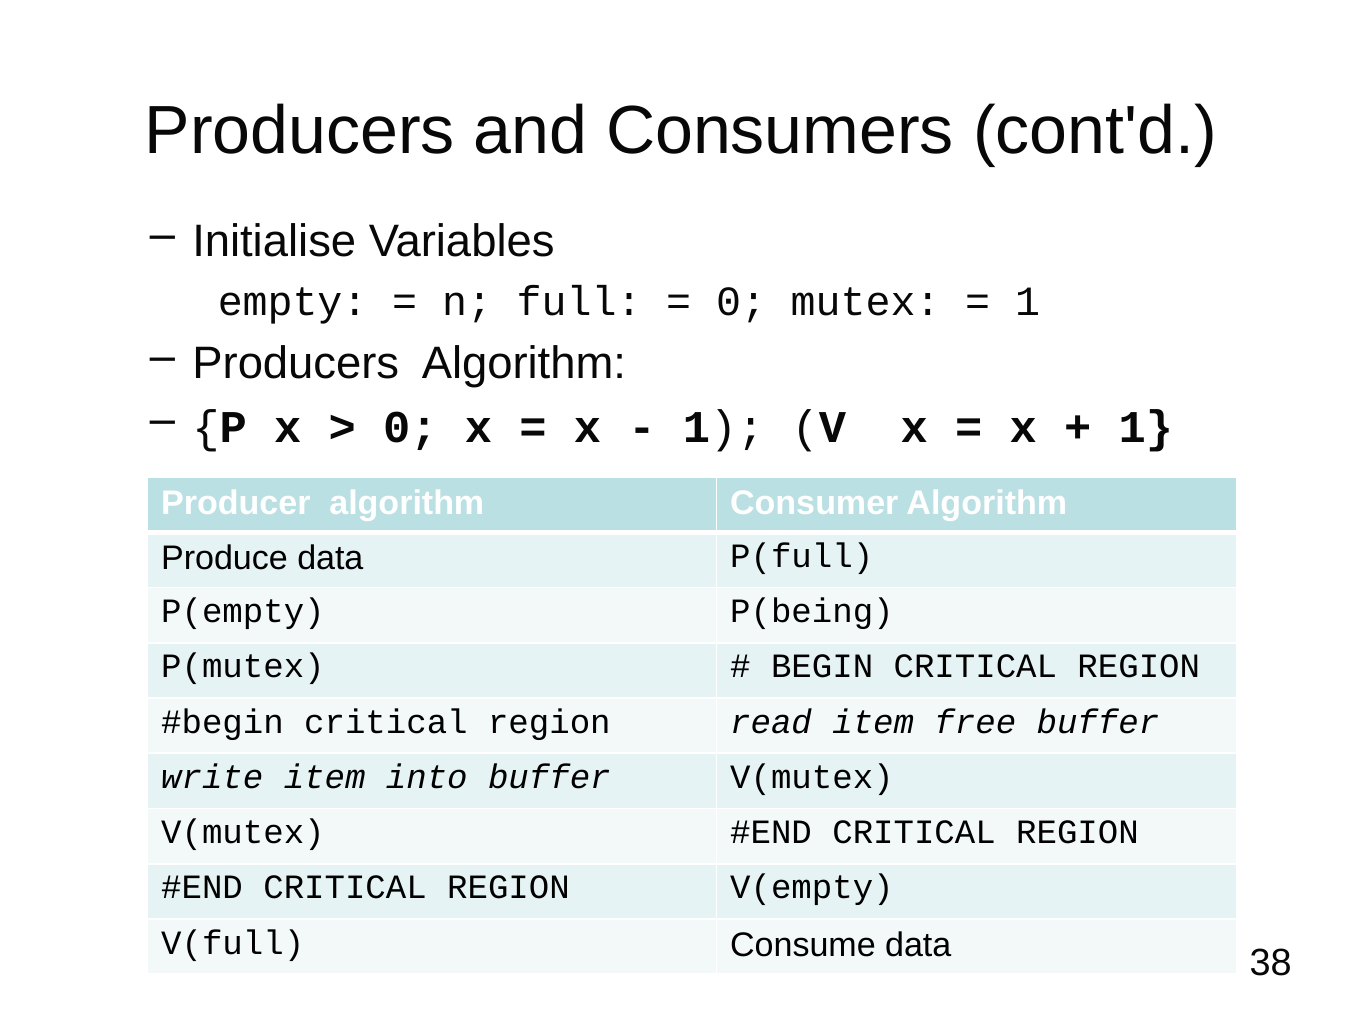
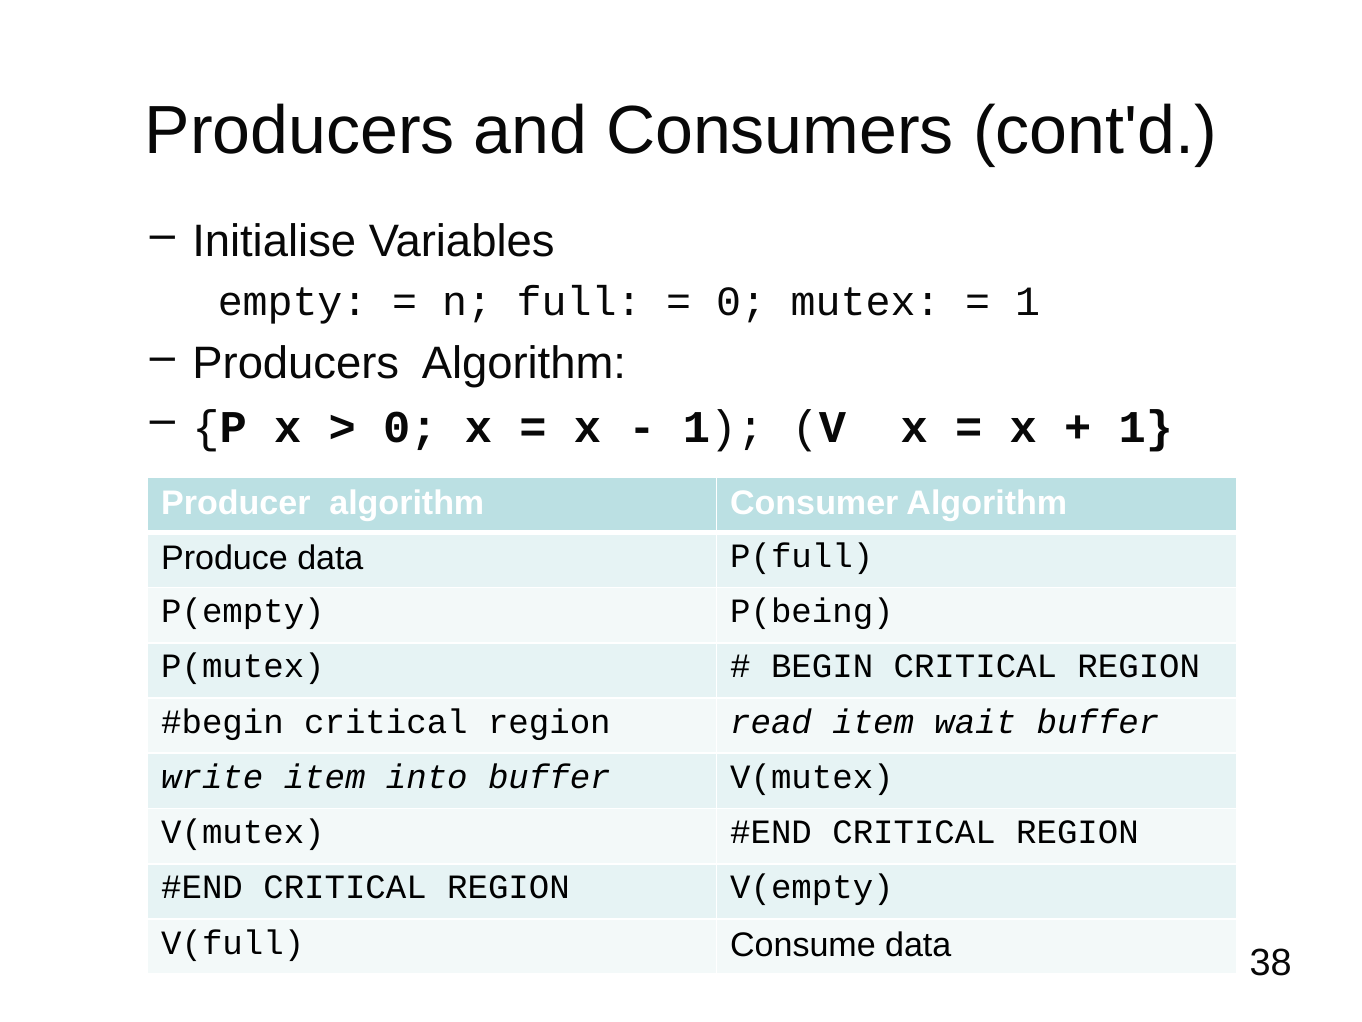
free: free -> wait (975, 722)
